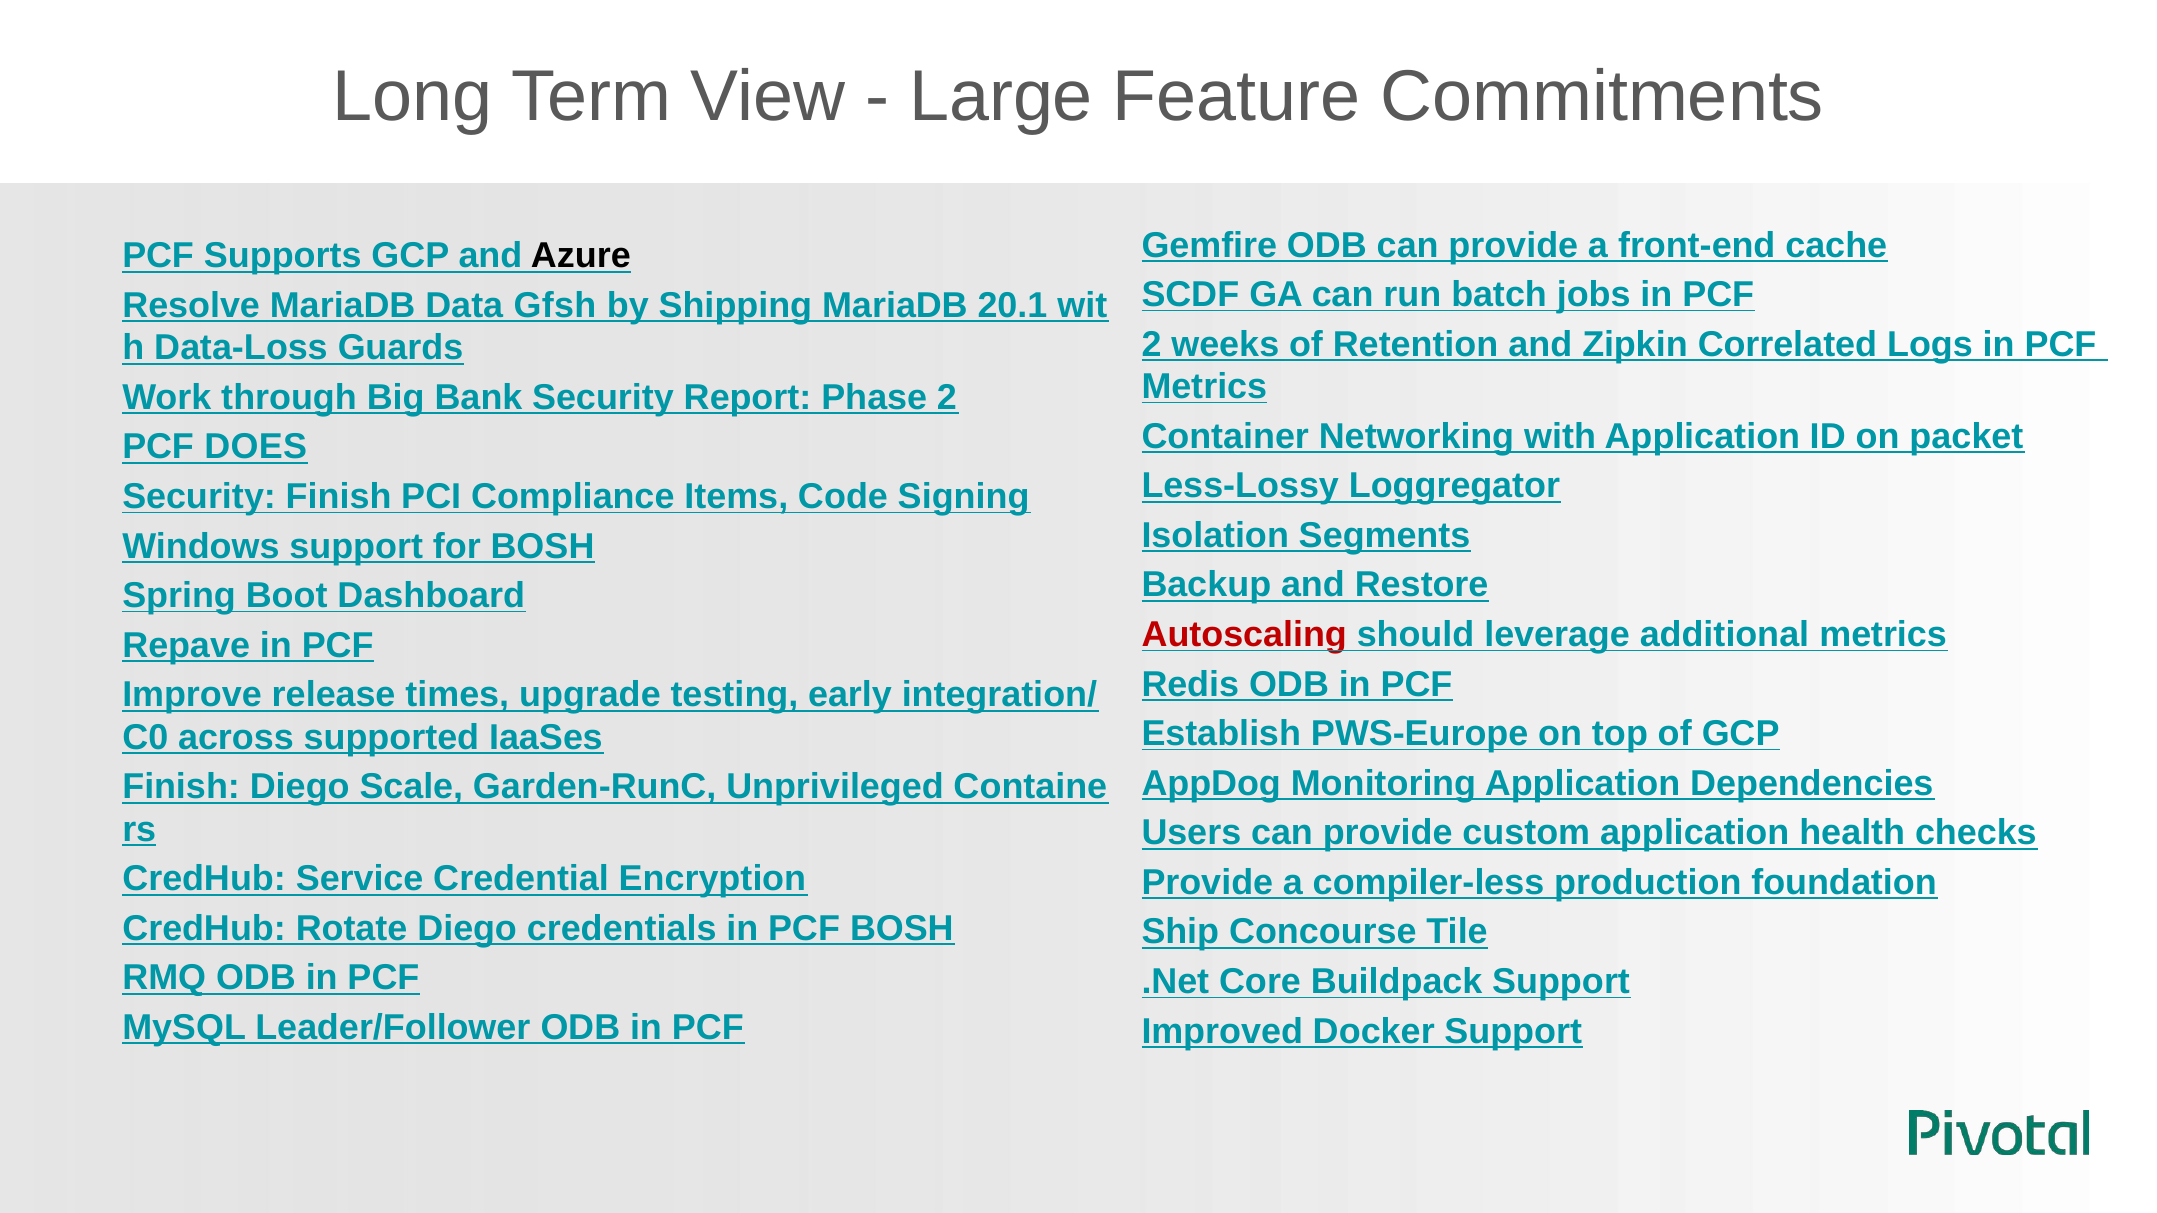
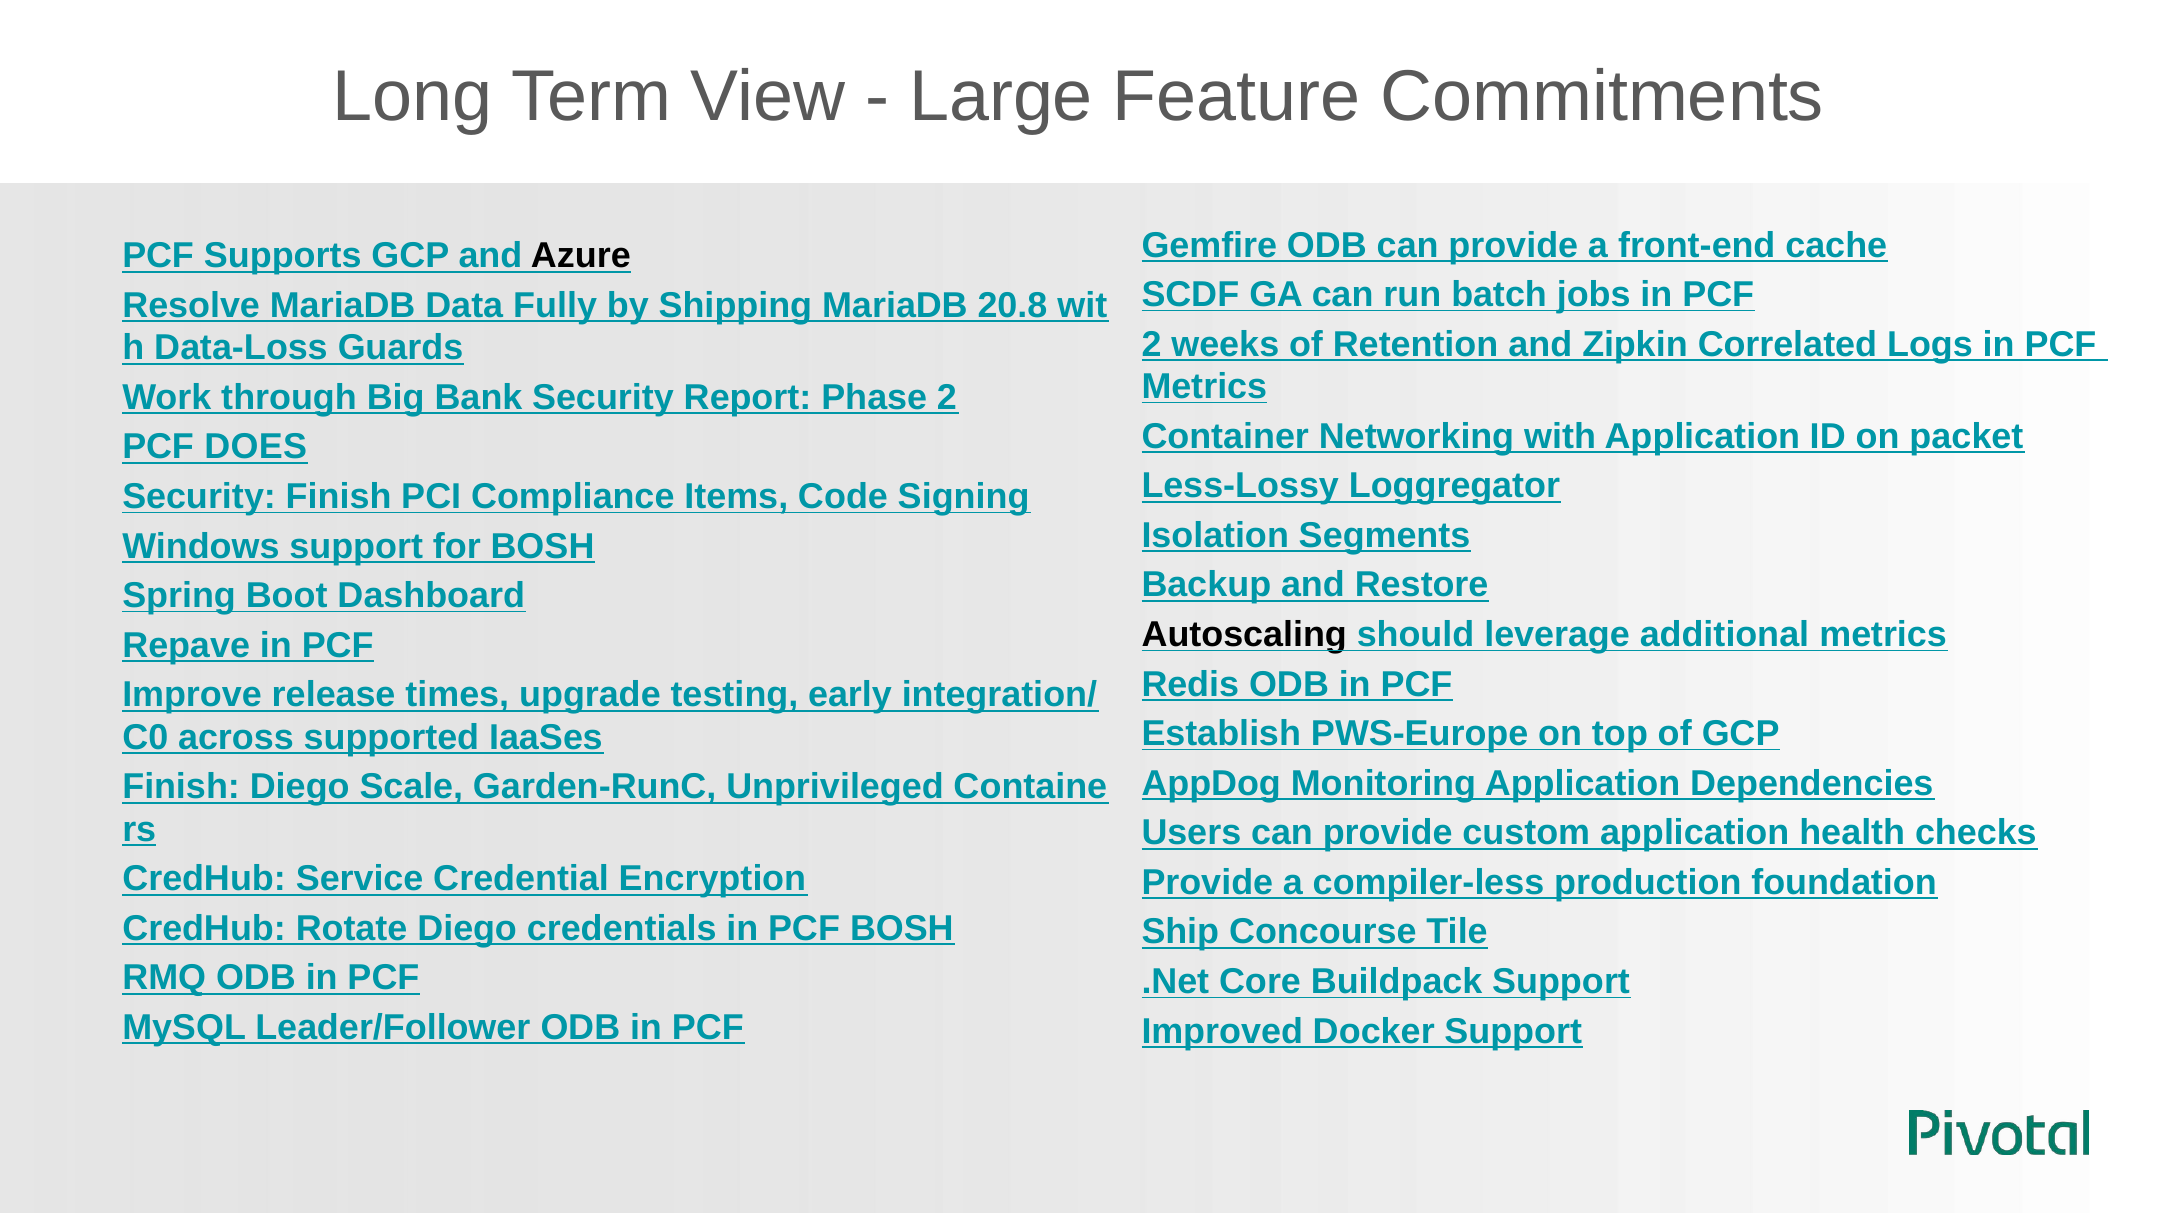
Gfsh: Gfsh -> Fully (555, 306)
20.1: 20.1 -> 20.8 (1012, 306)
Autoscaling colour: red -> black (1244, 635)
